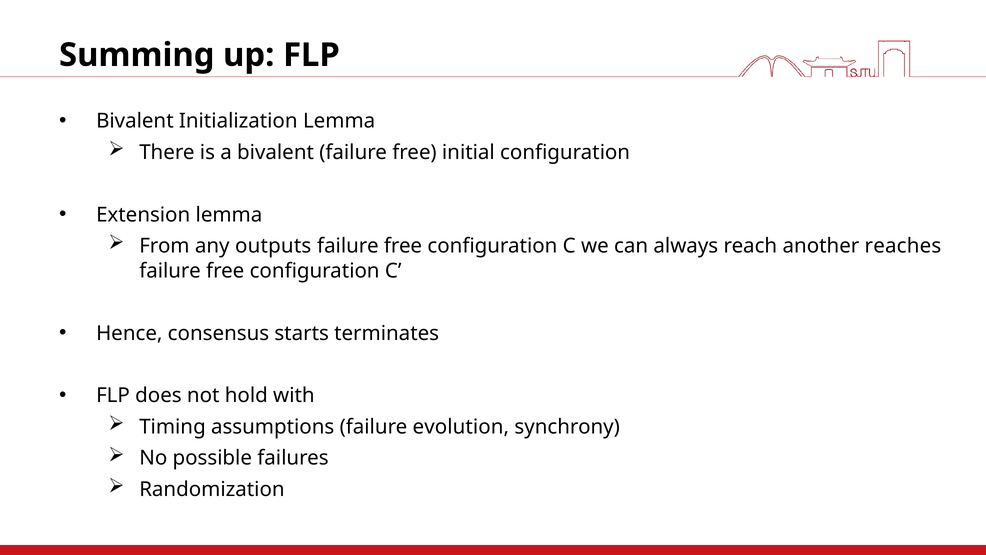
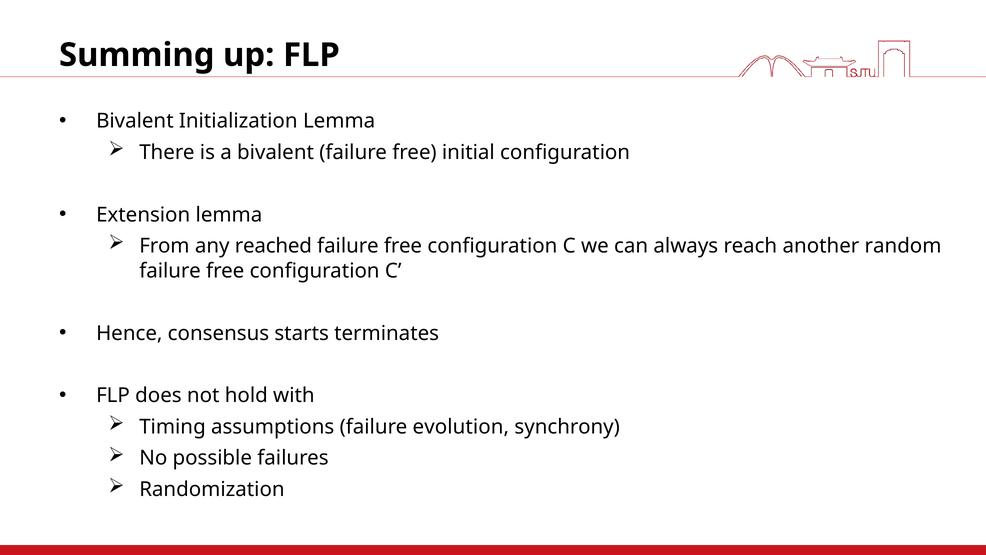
outputs: outputs -> reached (273, 246)
reaches: reaches -> random (903, 246)
